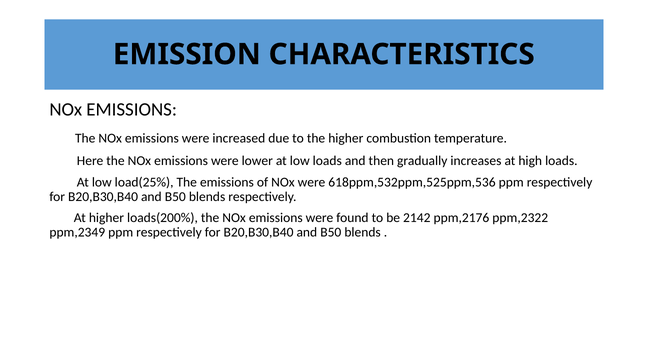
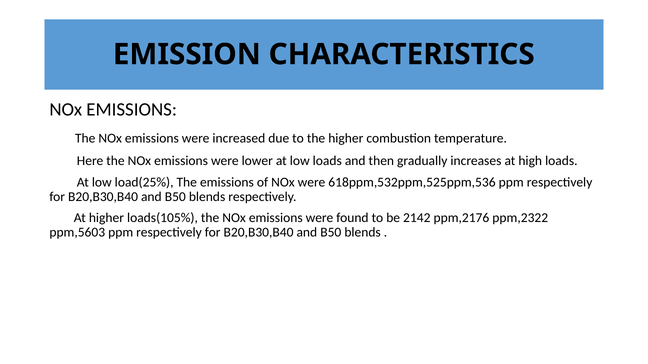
loads(200%: loads(200% -> loads(105% (162, 218)
ppm,2349: ppm,2349 -> ppm,5603 (77, 233)
